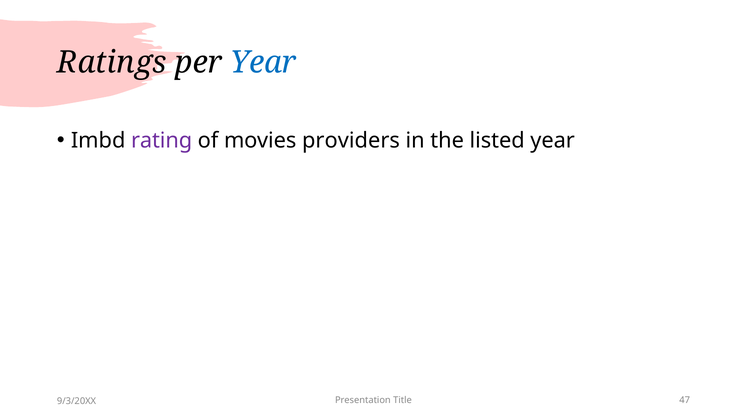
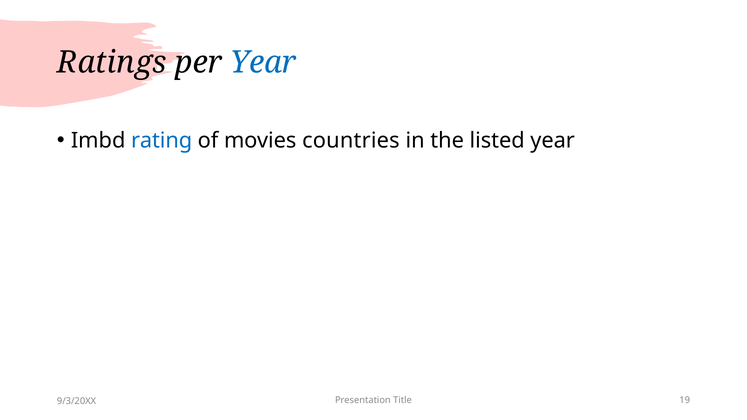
rating colour: purple -> blue (162, 141)
providers: providers -> countries (351, 141)
47: 47 -> 19 (685, 401)
